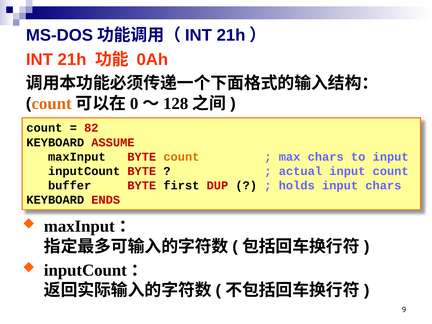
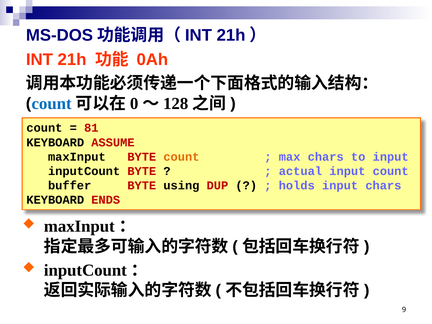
count colour: orange -> blue (52, 103)
82: 82 -> 81 (91, 128)
first: first -> using (181, 186)
